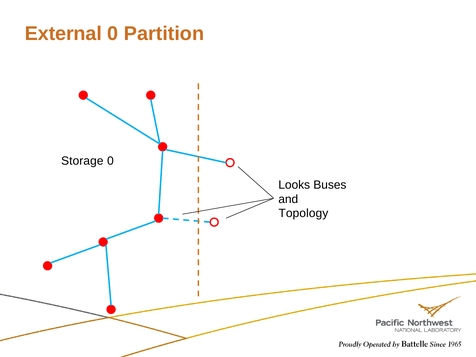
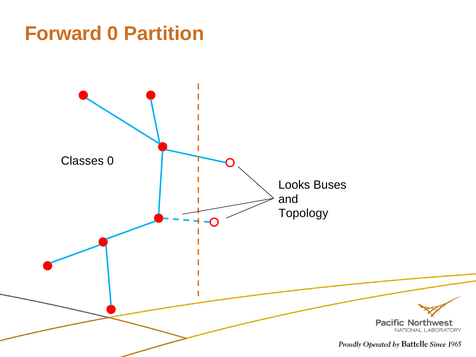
External: External -> Forward (63, 34)
Storage: Storage -> Classes (82, 161)
